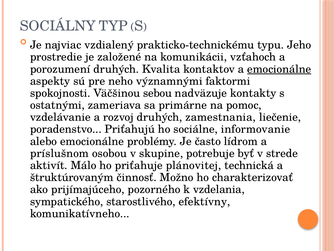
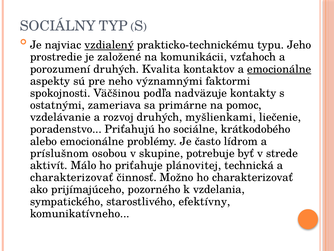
vzdialený underline: none -> present (109, 45)
sebou: sebou -> podľa (157, 93)
zamestnania: zamestnania -> myšlienkami (221, 117)
informovanie: informovanie -> krátkodobého (256, 129)
štruktúrovaným: štruktúrovaným -> charakterizovať (72, 177)
